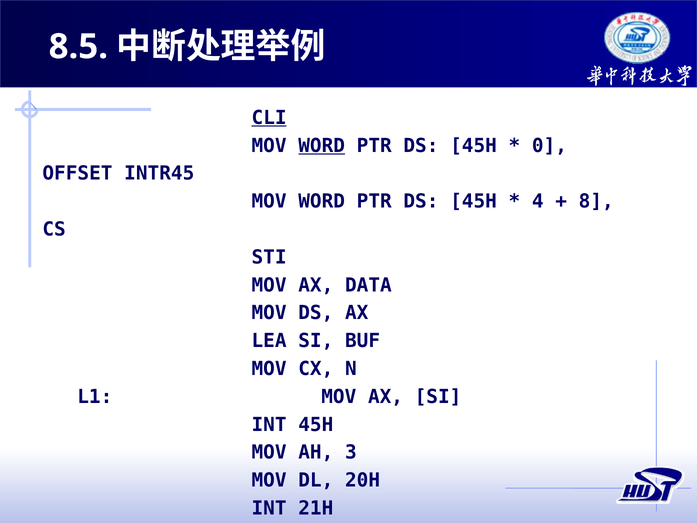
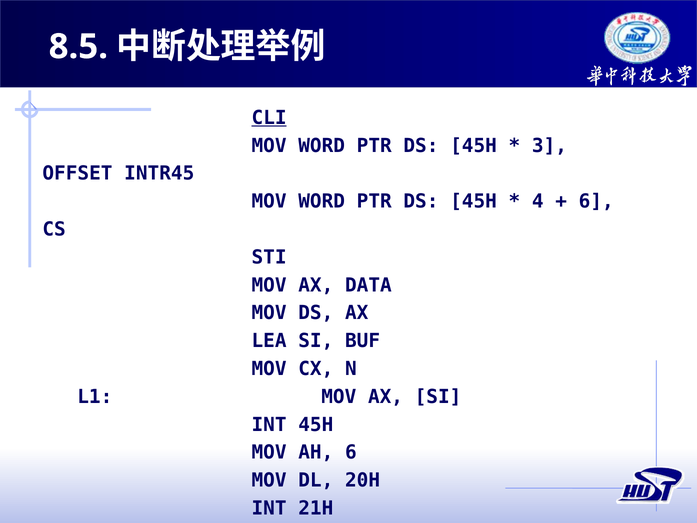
WORD underline: present -> none (322, 146)
0: 0 -> 3 (550, 146)
8: 8 -> 6 (596, 201)
AH 3: 3 -> 6 (351, 452)
